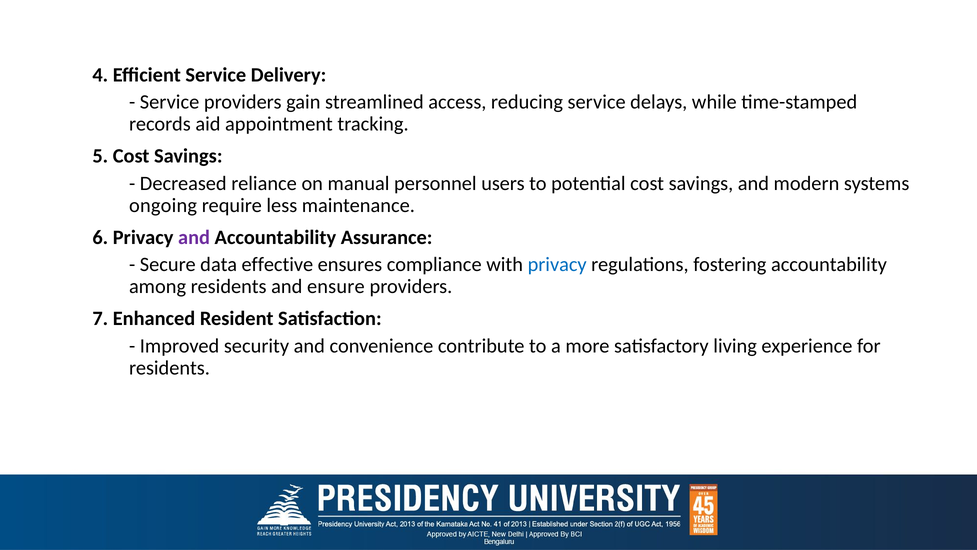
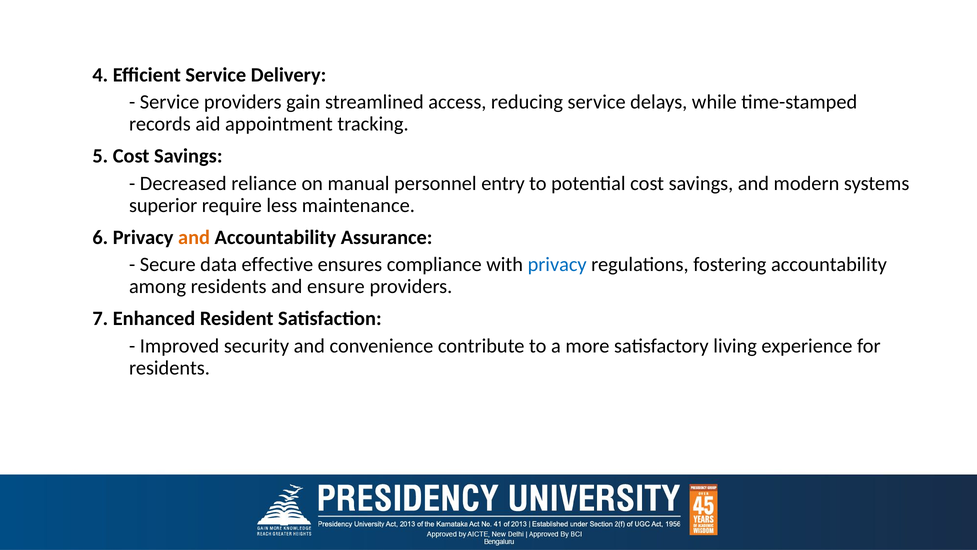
users: users -> entry (503, 183)
ongoing: ongoing -> superior (163, 205)
and colour: purple -> orange (194, 237)
